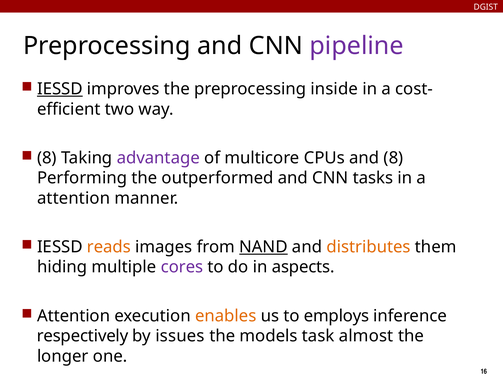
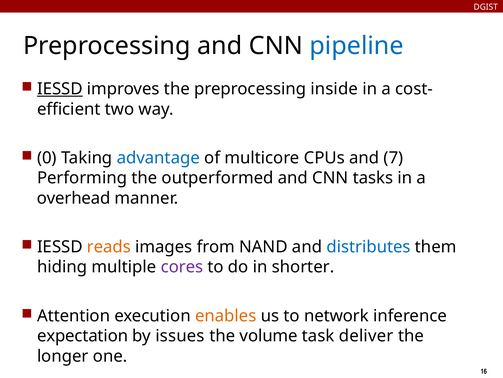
pipeline colour: purple -> blue (357, 46)
8: 8 -> 0 (47, 158)
advantage colour: purple -> blue (158, 158)
and 8: 8 -> 7 (393, 158)
attention: attention -> overhead (74, 198)
NAND underline: present -> none (263, 246)
distributes colour: orange -> blue (369, 246)
aspects: aspects -> shorter (303, 267)
employs: employs -> network (336, 315)
respectively: respectively -> expectation (83, 335)
models: models -> volume (269, 335)
almost: almost -> deliver (366, 335)
